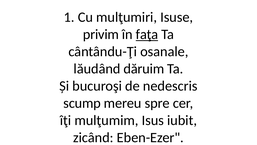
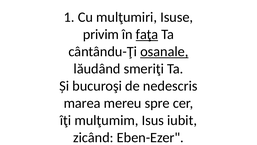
osanale underline: none -> present (164, 51)
dăruim: dăruim -> smeriţi (144, 69)
scump: scump -> marea (82, 103)
